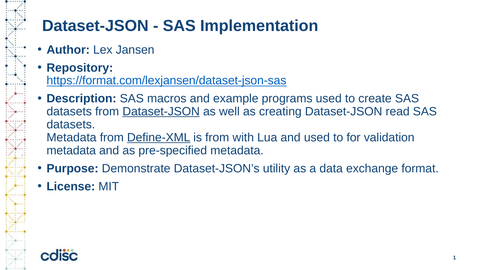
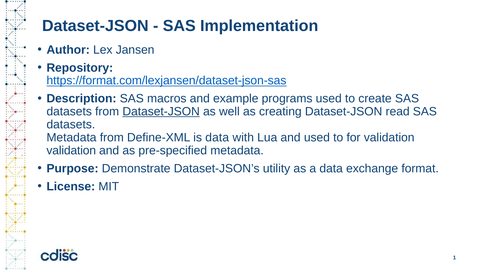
Define-XML underline: present -> none (159, 138)
is from: from -> data (217, 138)
metadata: metadata -> validation (71, 151)
